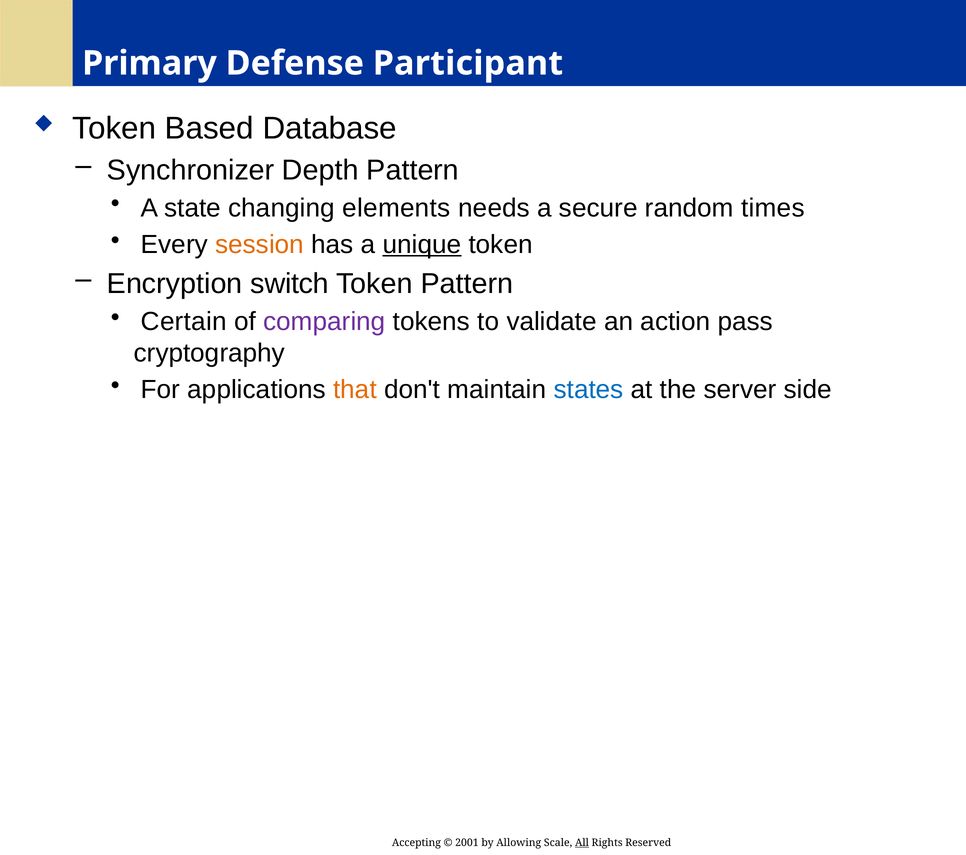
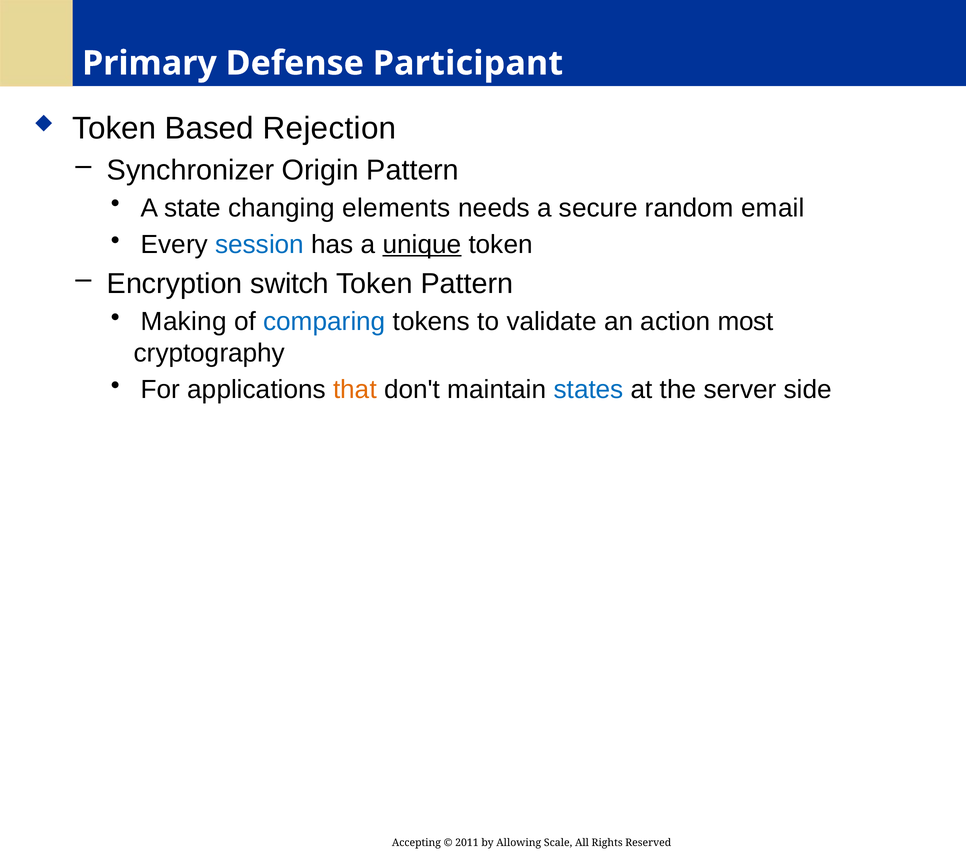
Database: Database -> Rejection (330, 128)
Depth: Depth -> Origin (320, 170)
times: times -> email (773, 208)
session colour: orange -> blue (260, 245)
Certain: Certain -> Making (184, 322)
comparing colour: purple -> blue (324, 322)
pass: pass -> most (745, 322)
2001: 2001 -> 2011 (467, 843)
All underline: present -> none (582, 843)
